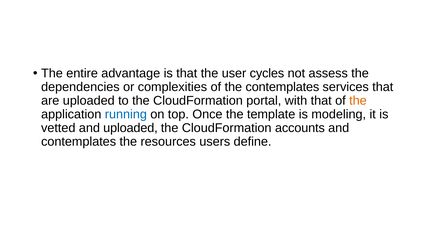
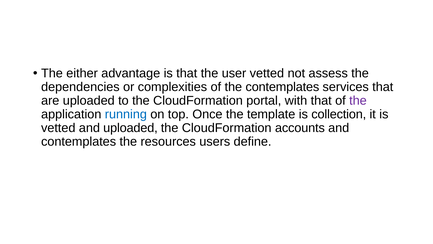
entire: entire -> either (82, 73)
user cycles: cycles -> vetted (267, 73)
the colour: orange -> purple (358, 100)
modeling: modeling -> collection (339, 114)
